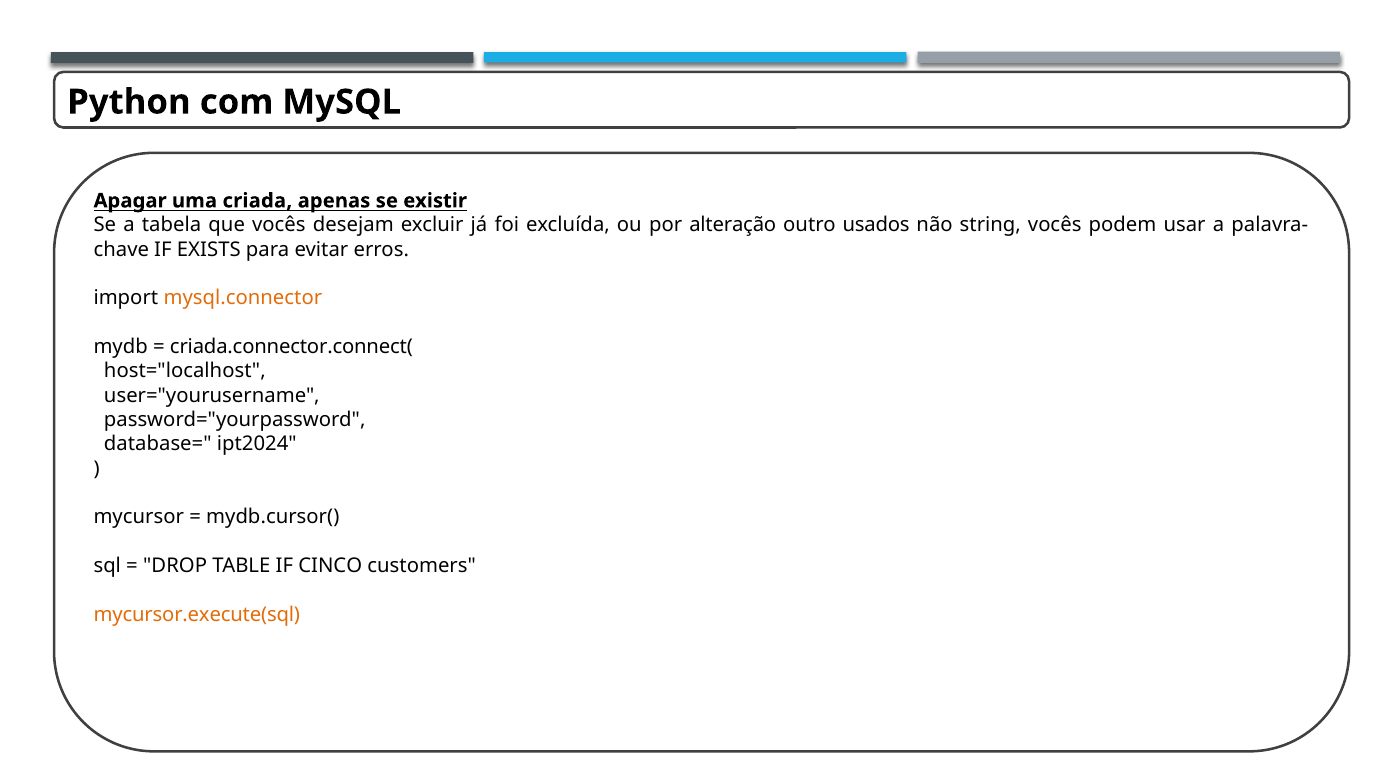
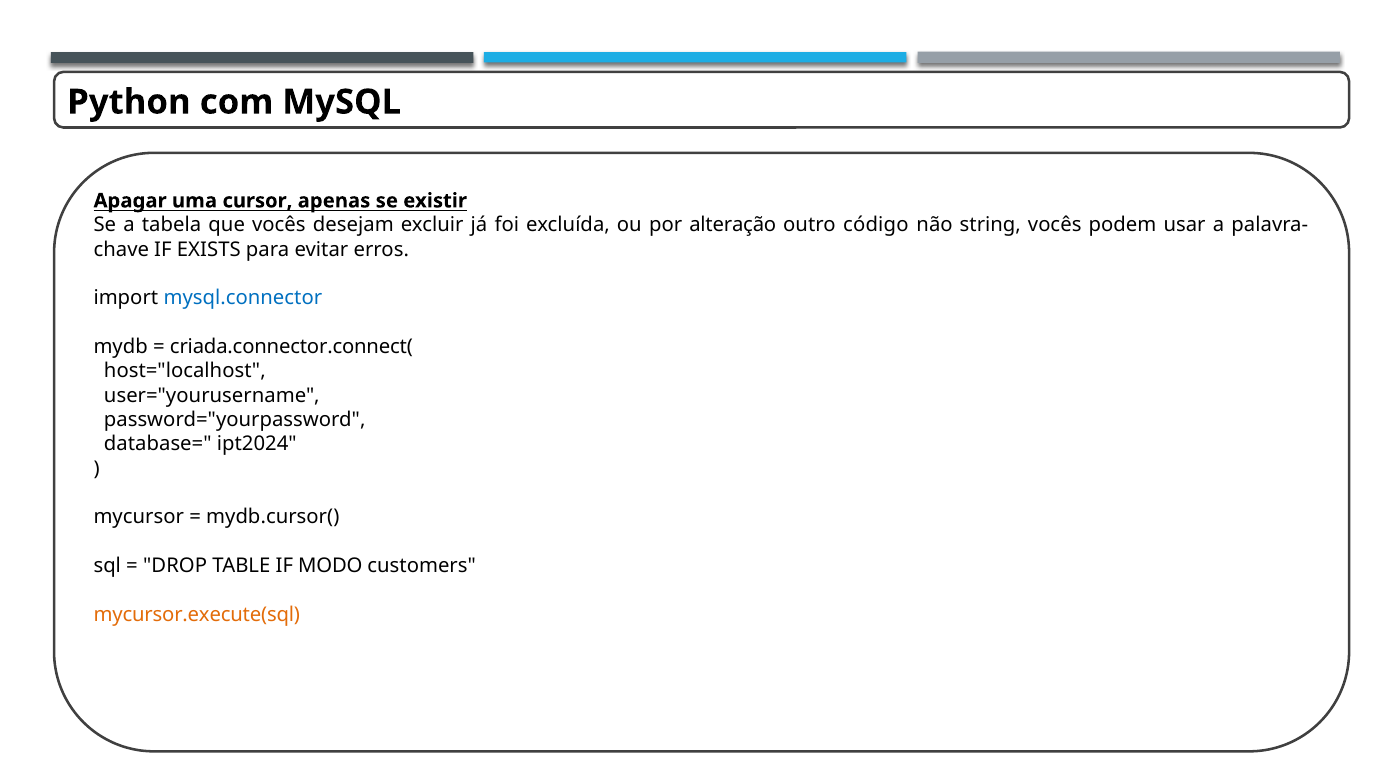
criada: criada -> cursor (257, 201)
usados: usados -> código (876, 225)
mysql.connector colour: orange -> blue (243, 298)
CINCO: CINCO -> MODO (330, 566)
